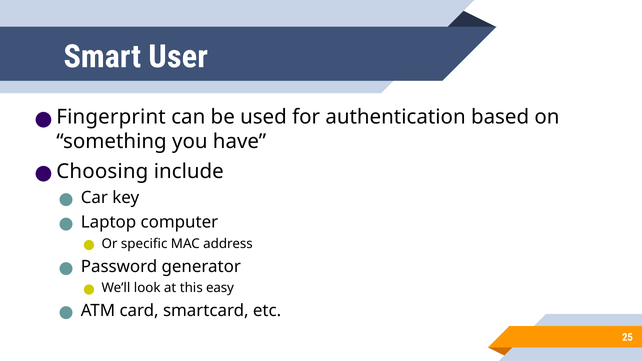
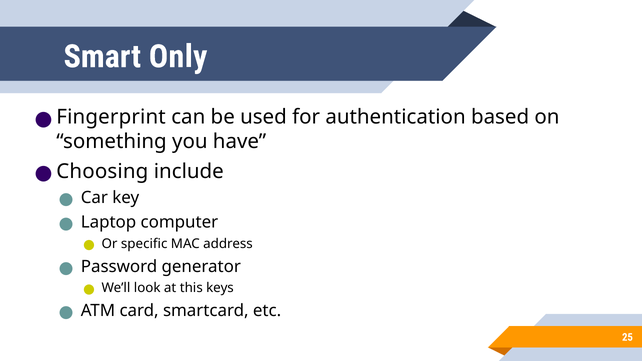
User: User -> Only (178, 57)
easy: easy -> keys (220, 288)
